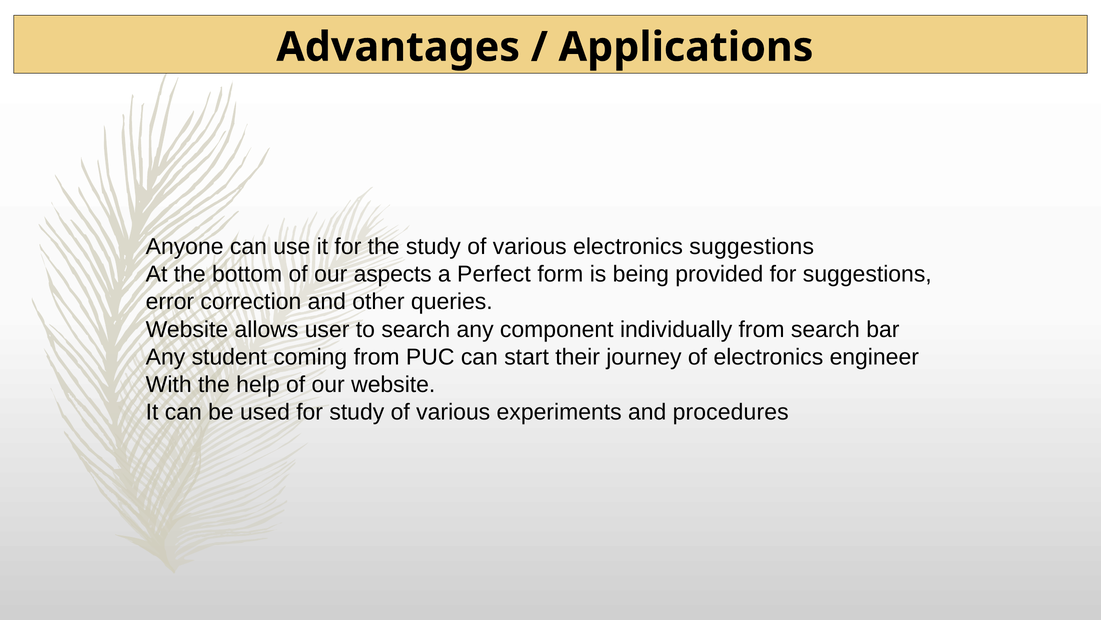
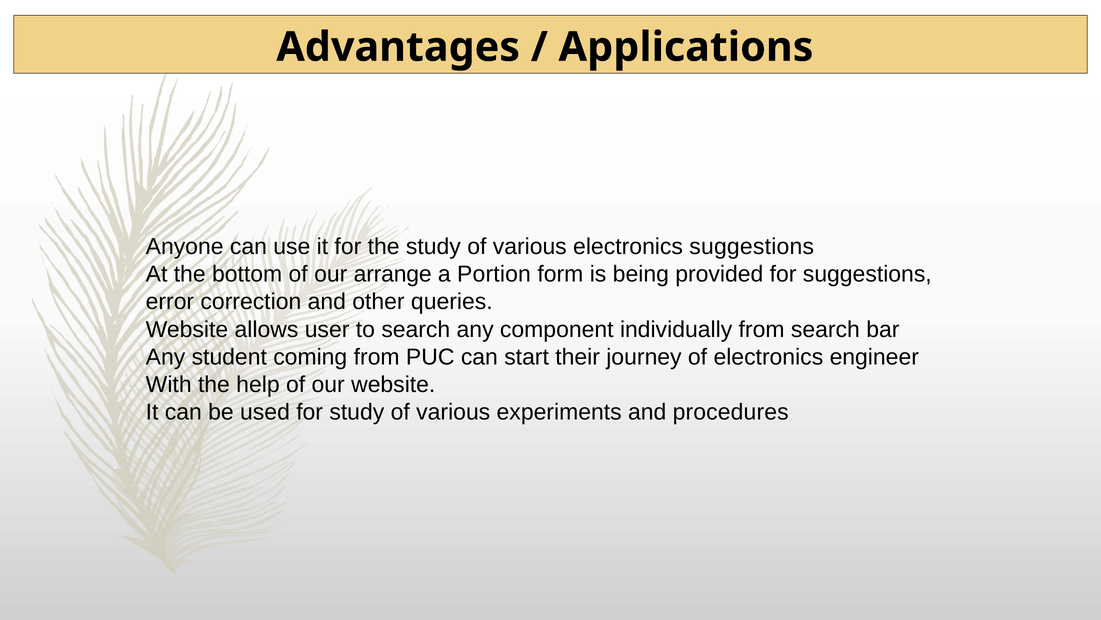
aspects: aspects -> arrange (393, 274)
Perfect: Perfect -> Portion (494, 274)
